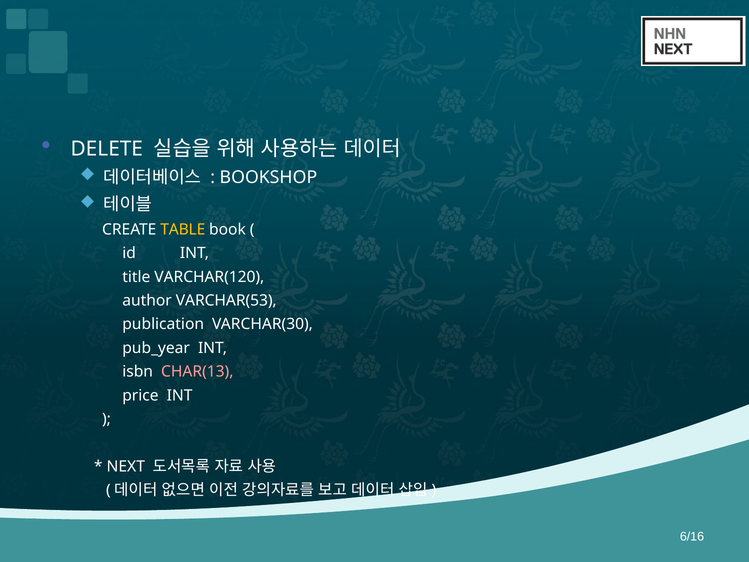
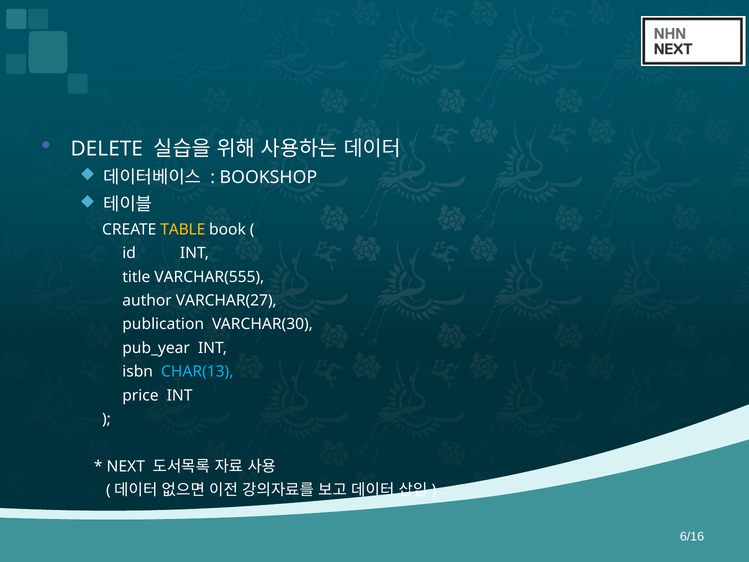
VARCHAR(120: VARCHAR(120 -> VARCHAR(555 (209, 277)
VARCHAR(53: VARCHAR(53 -> VARCHAR(27 (226, 300)
CHAR(13 colour: pink -> light blue (197, 372)
